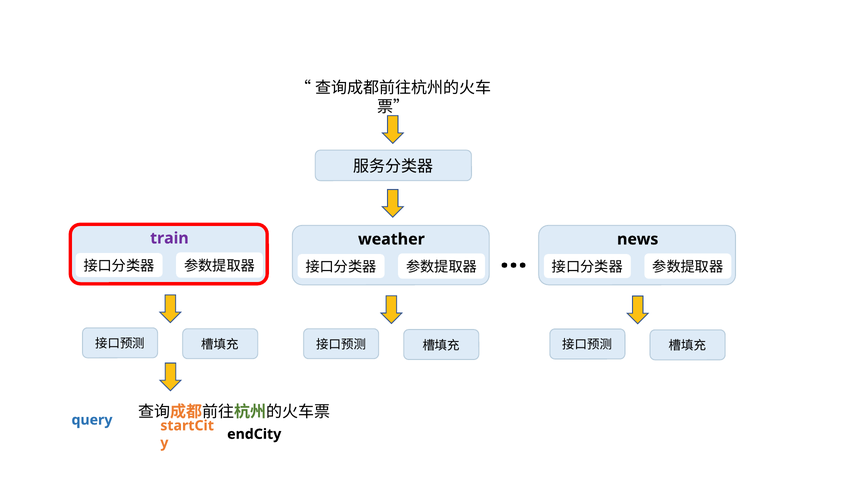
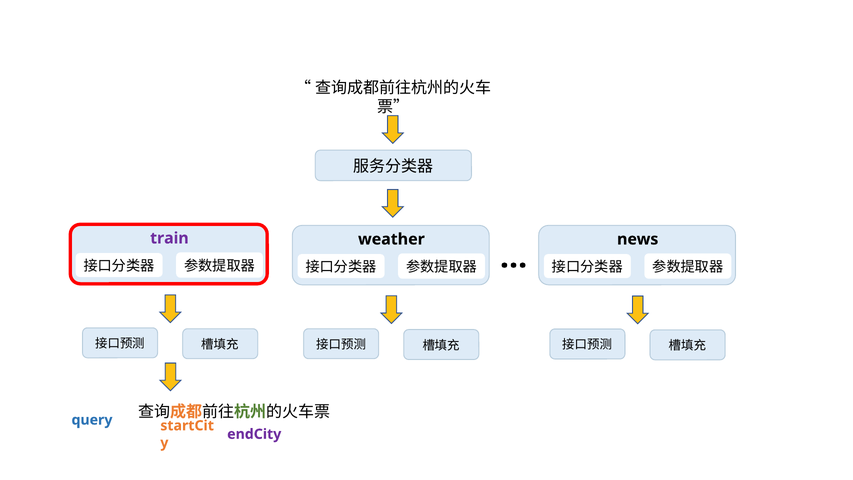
endCity colour: black -> purple (254, 434)
